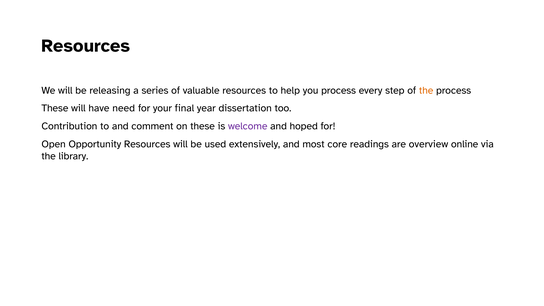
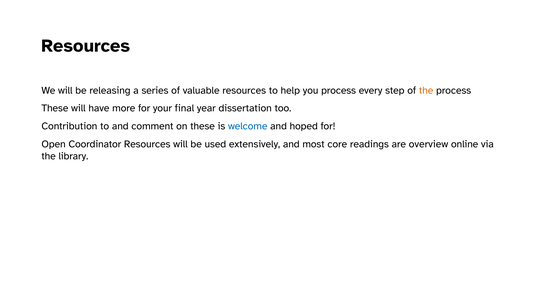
need: need -> more (124, 108)
welcome colour: purple -> blue (248, 126)
Opportunity: Opportunity -> Coordinator (95, 144)
